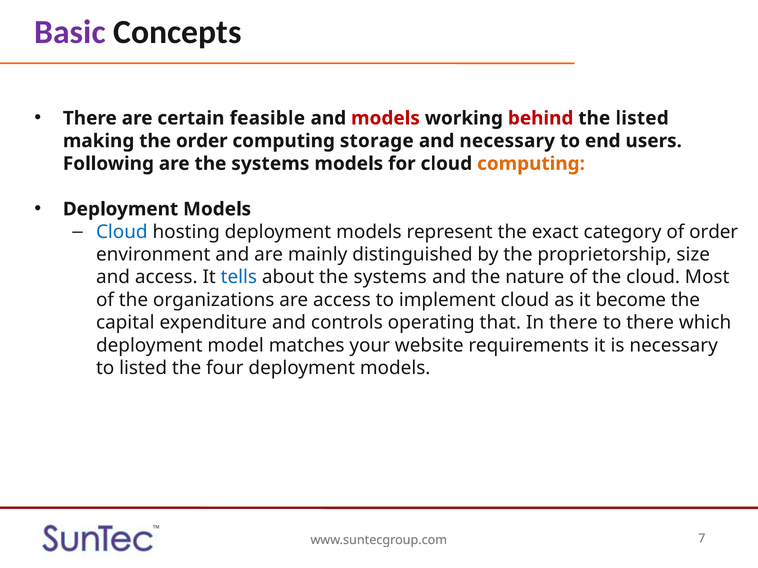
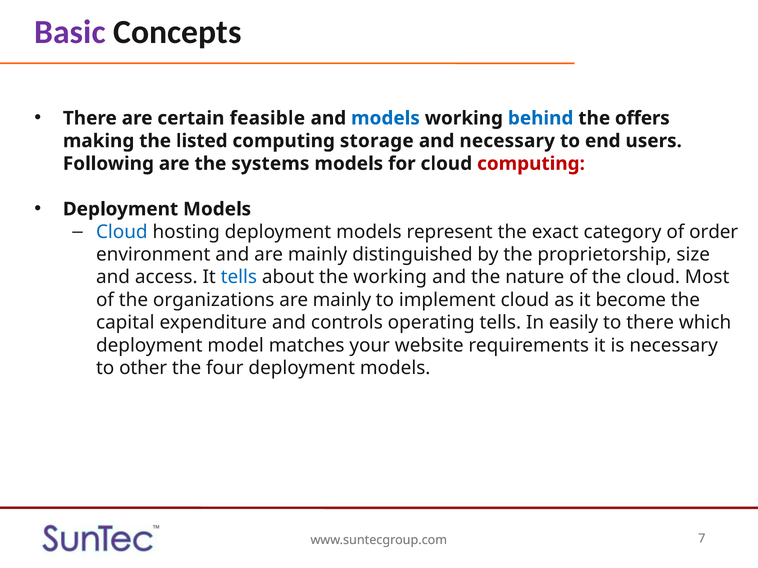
models colour: red -> blue (385, 118)
behind colour: red -> blue (541, 118)
the listed: listed -> offers (642, 118)
the order: order -> listed (202, 141)
computing colour: orange -> red (531, 164)
about the systems: systems -> working (390, 277)
organizations are access: access -> mainly (342, 300)
operating that: that -> tells (500, 323)
In there: there -> easily (574, 323)
to listed: listed -> other (143, 368)
